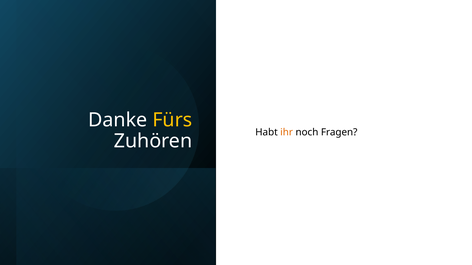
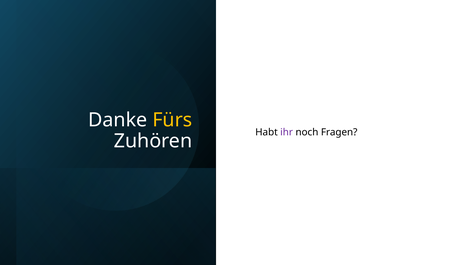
ihr colour: orange -> purple (287, 132)
